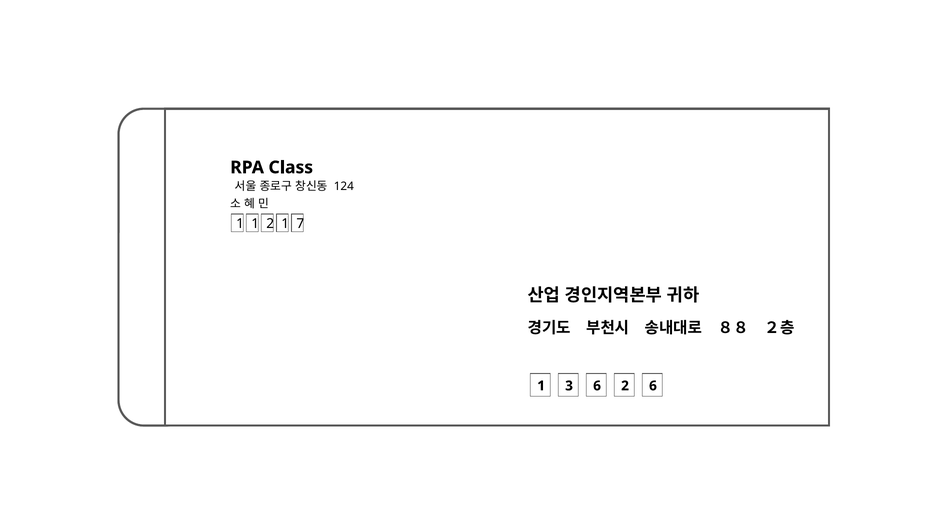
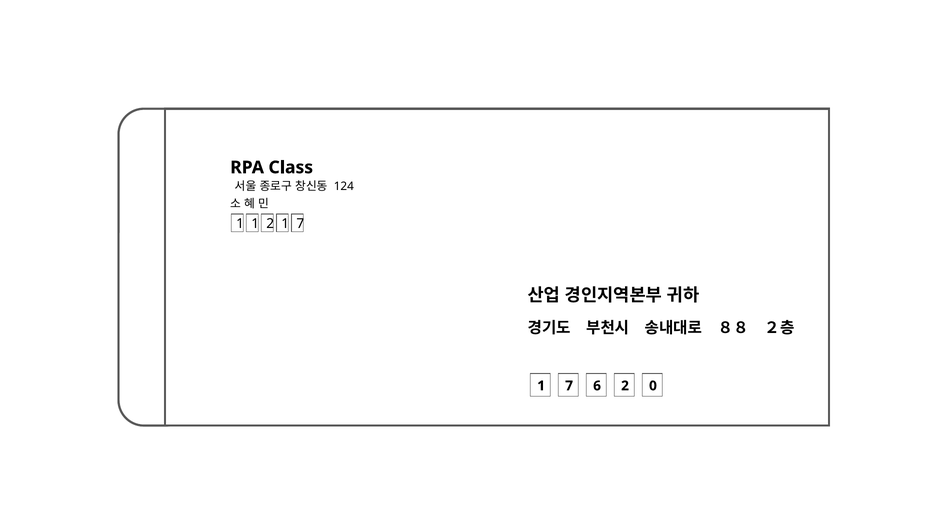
3: 3 -> 7 (569, 386)
2 6: 6 -> 0 (653, 386)
